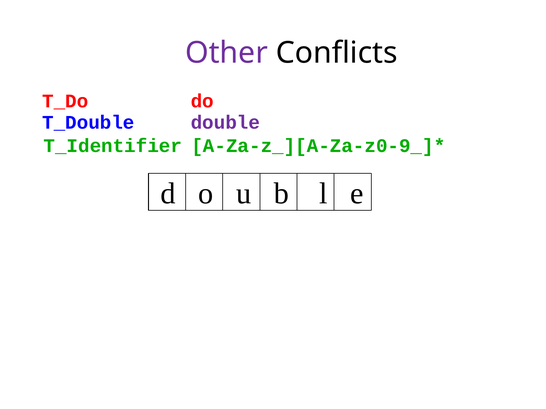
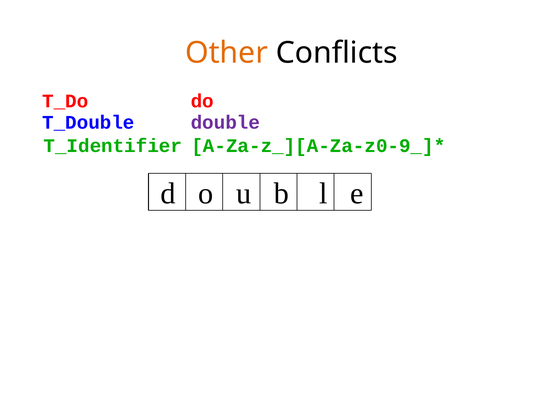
Other colour: purple -> orange (226, 53)
